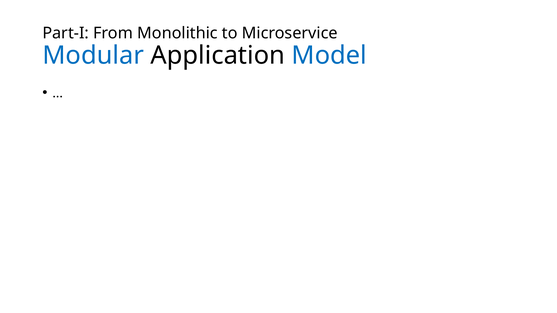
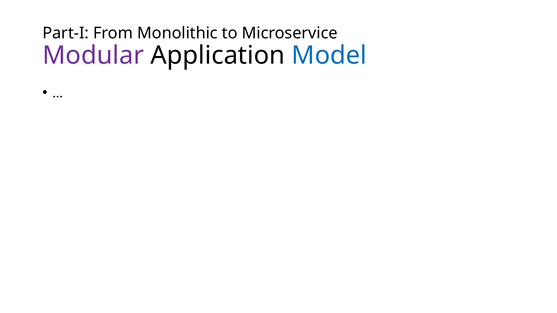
Modular colour: blue -> purple (93, 56)
